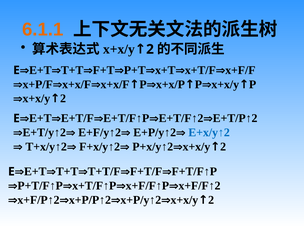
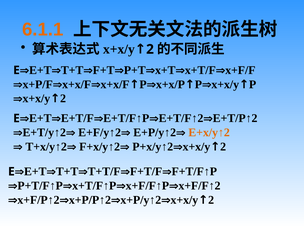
E+x/y↑2 colour: blue -> orange (209, 133)
